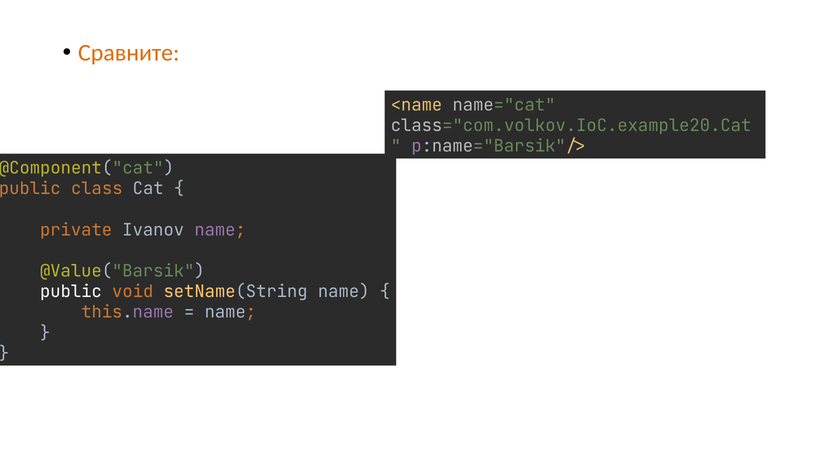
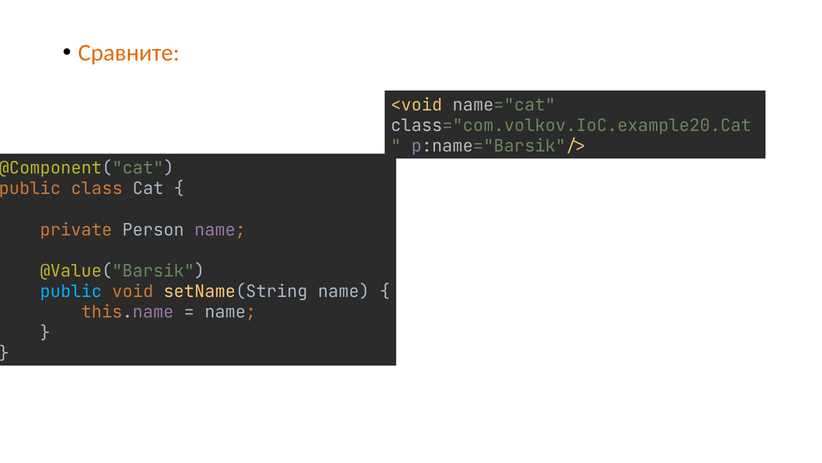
<name: <name -> <void (417, 105)
Ivanov: Ivanov -> Person (153, 230)
public colour: white -> light blue (71, 291)
